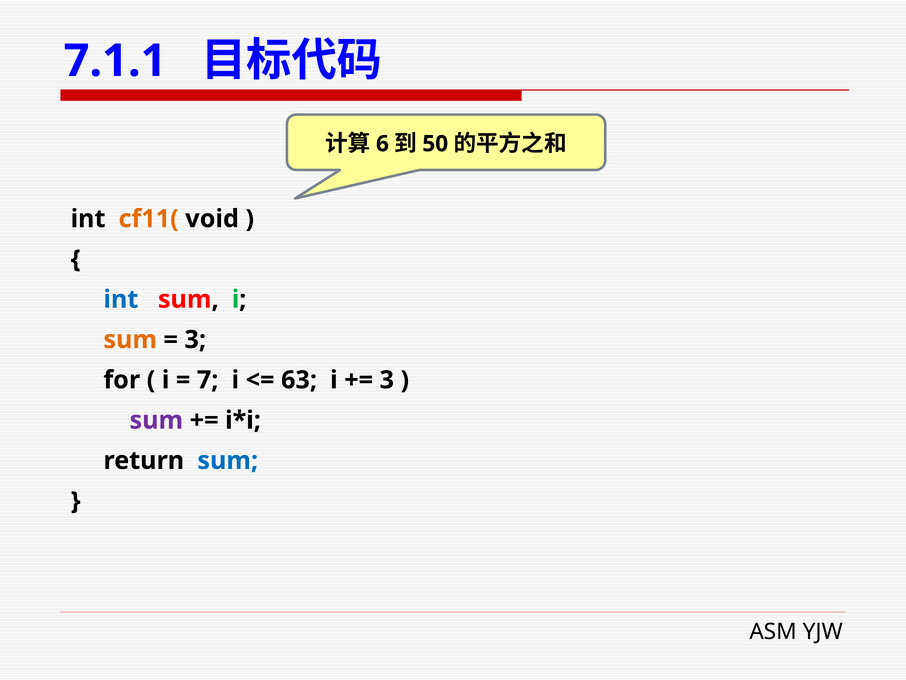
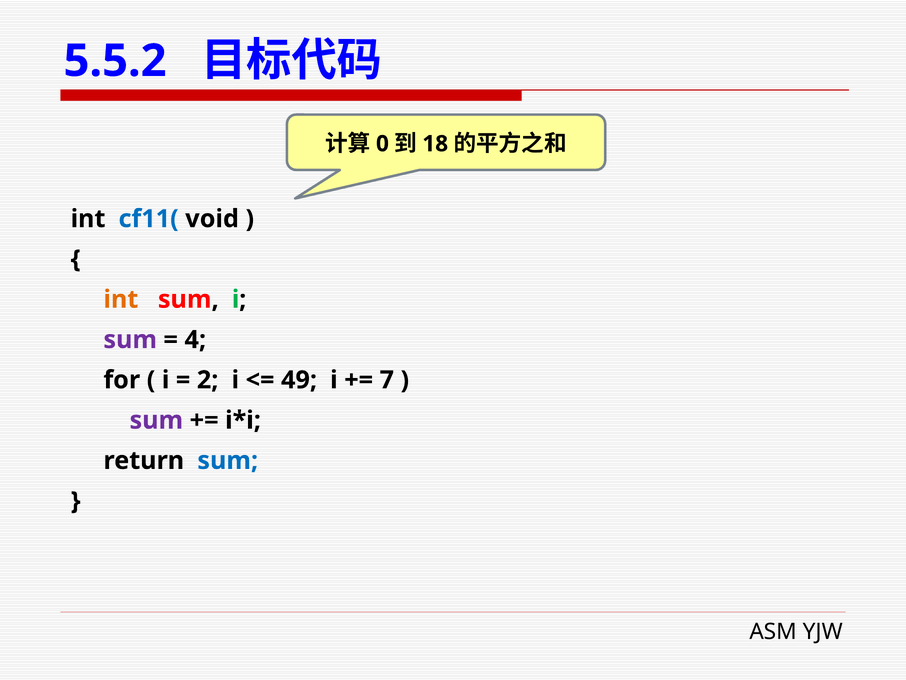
7.1.1: 7.1.1 -> 5.5.2 (115, 61)
6: 6 -> 0 (382, 144)
50: 50 -> 18 (435, 144)
cf11( colour: orange -> blue (149, 219)
int colour: blue -> orange (121, 299)
sum colour: orange -> purple (130, 339)
3: 3 -> 4 (195, 339)
7: 7 -> 2 (208, 380)
63: 63 -> 49 (299, 380)
3: 3 -> 7 (387, 380)
